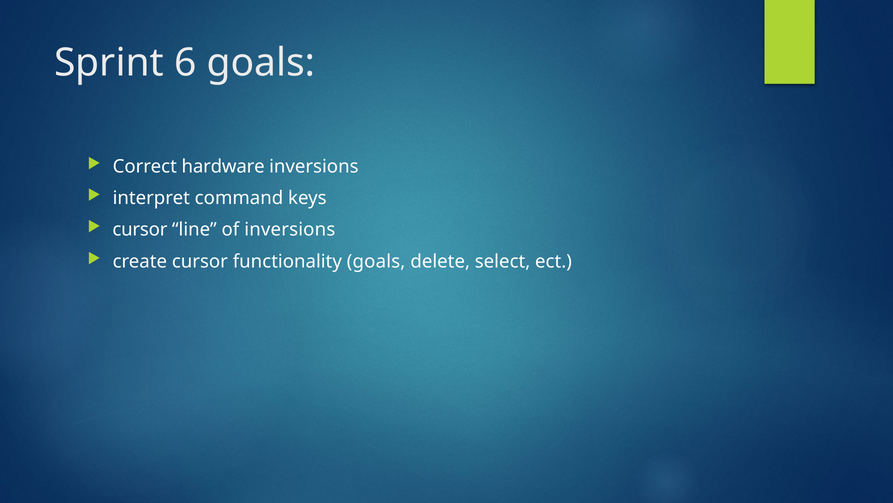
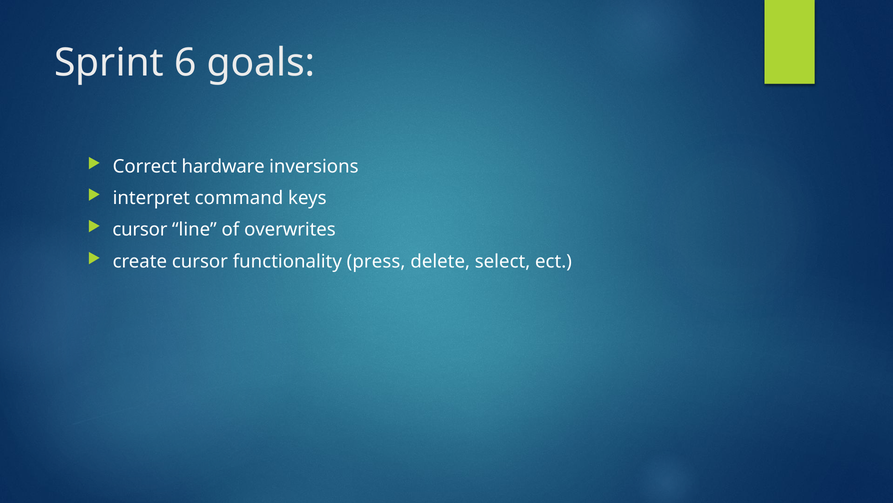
of inversions: inversions -> overwrites (290, 229)
functionality goals: goals -> press (376, 261)
